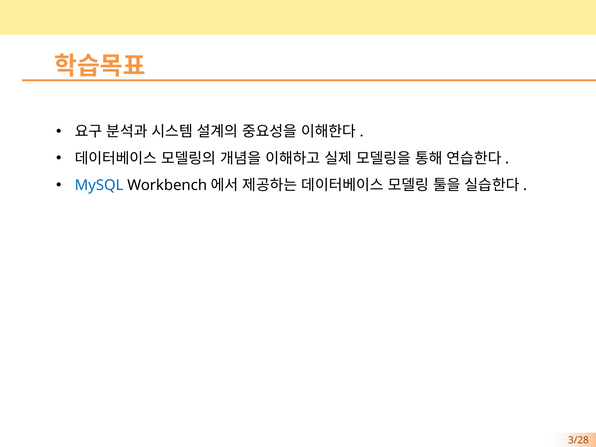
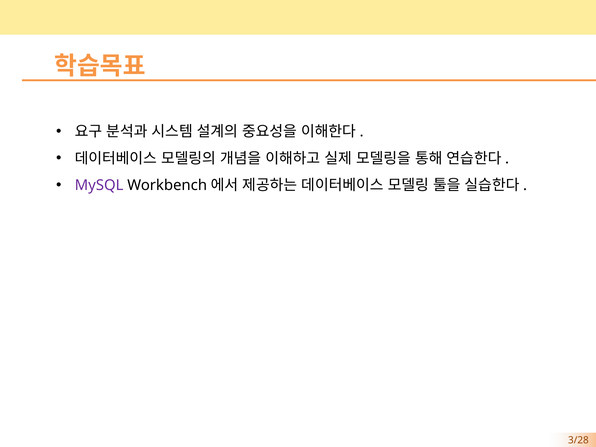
MySQL colour: blue -> purple (99, 185)
